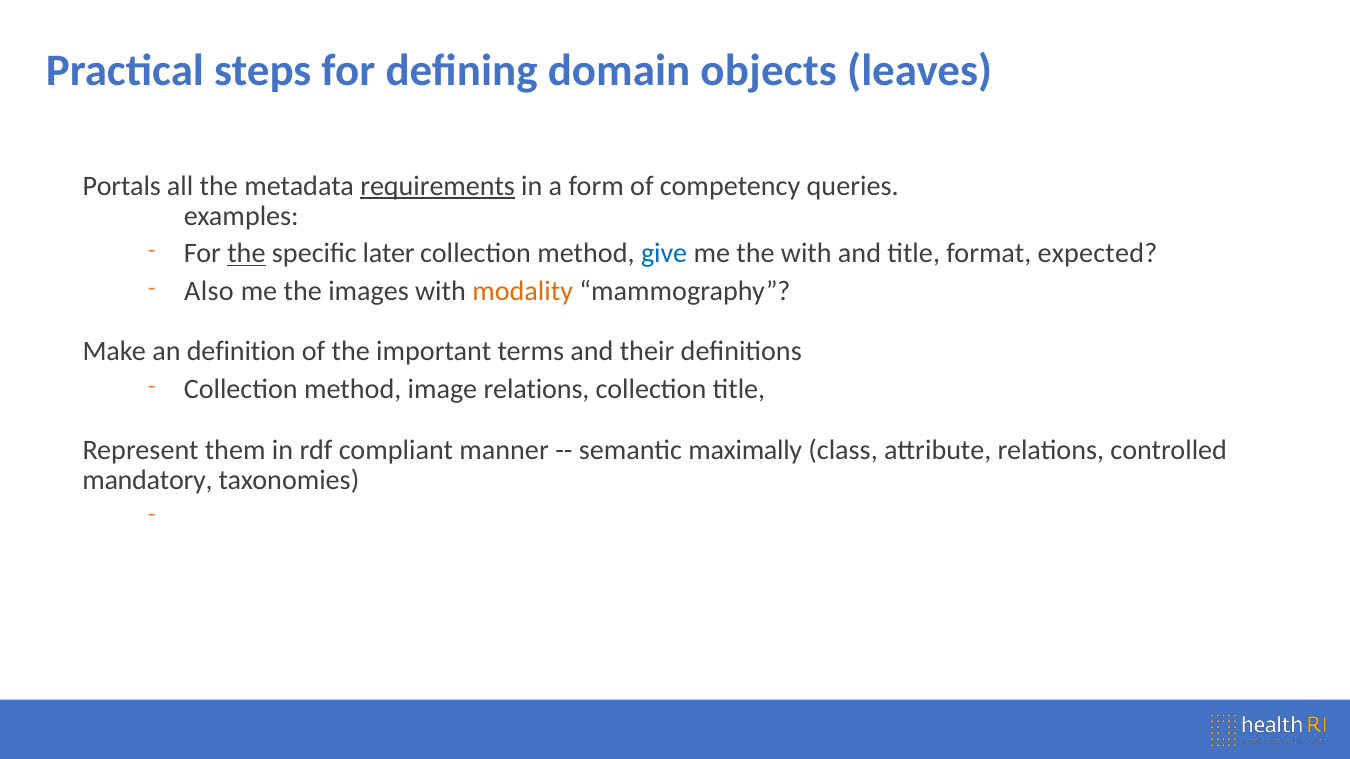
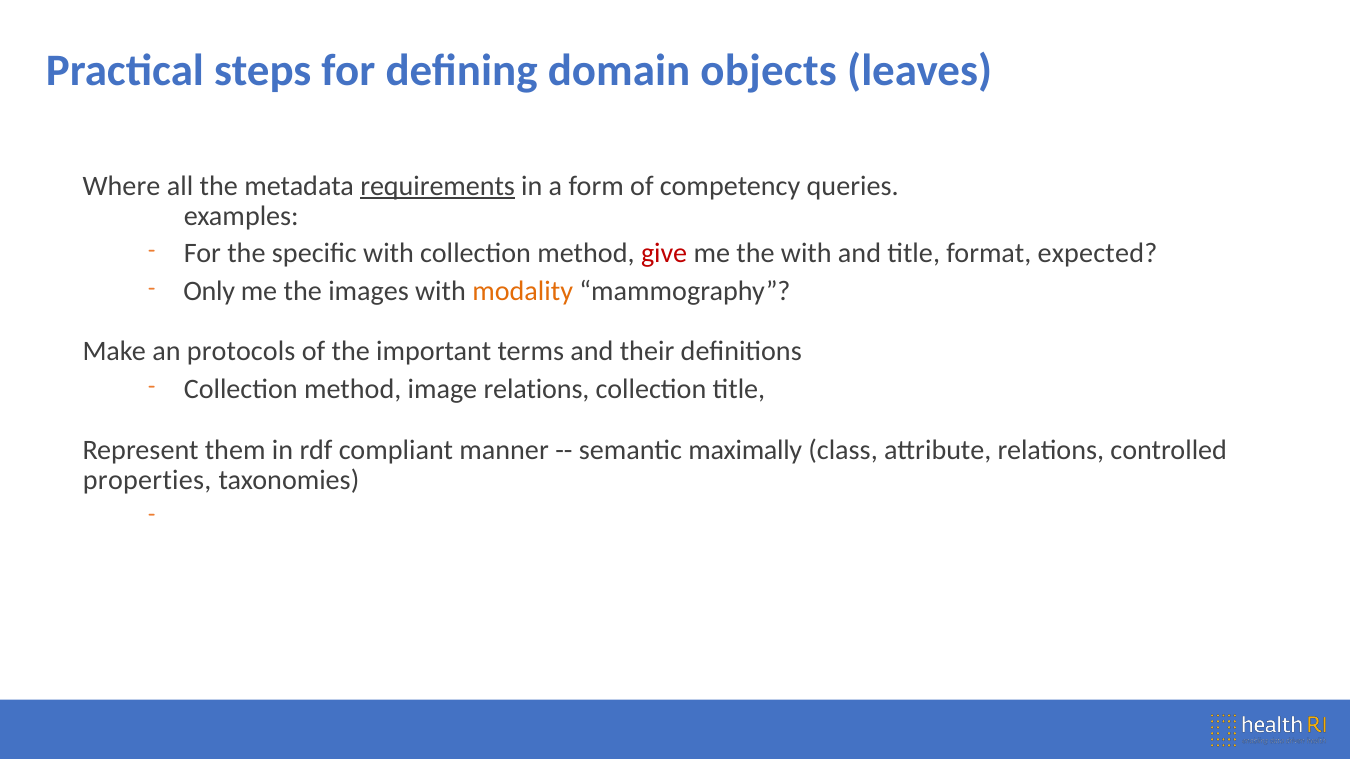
Portals: Portals -> Where (121, 186)
the underline: present -> none (246, 254)
specific later: later -> with (389, 254)
give colour: blue -> red (664, 254)
Also: Also -> Only (209, 291)
definition: definition -> protocols (241, 352)
mandatory: mandatory -> properties (147, 480)
